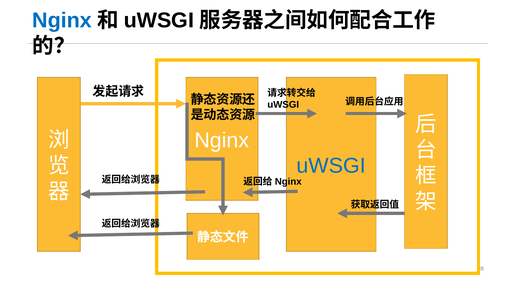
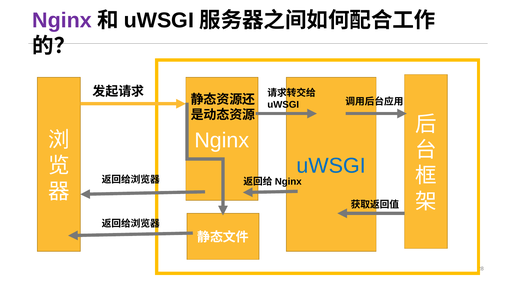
Nginx colour: blue -> purple (62, 20)
